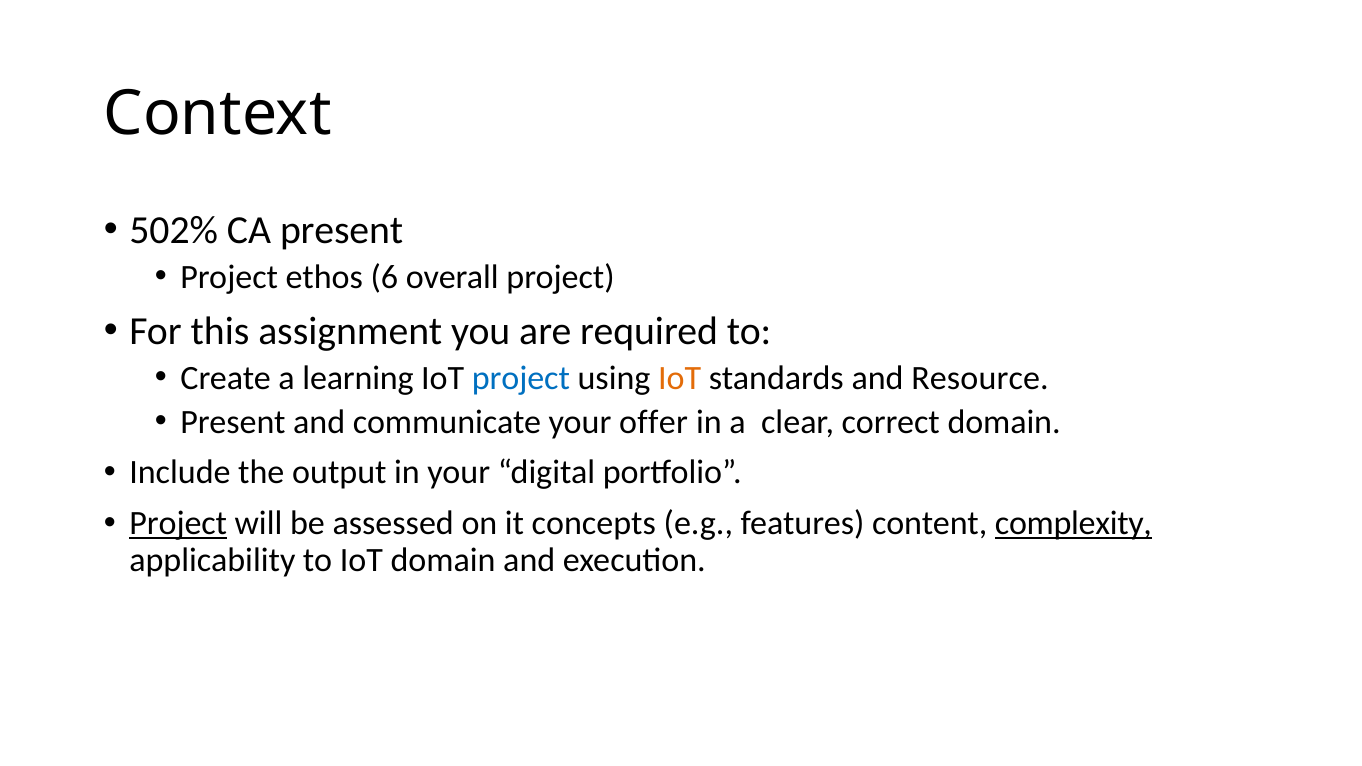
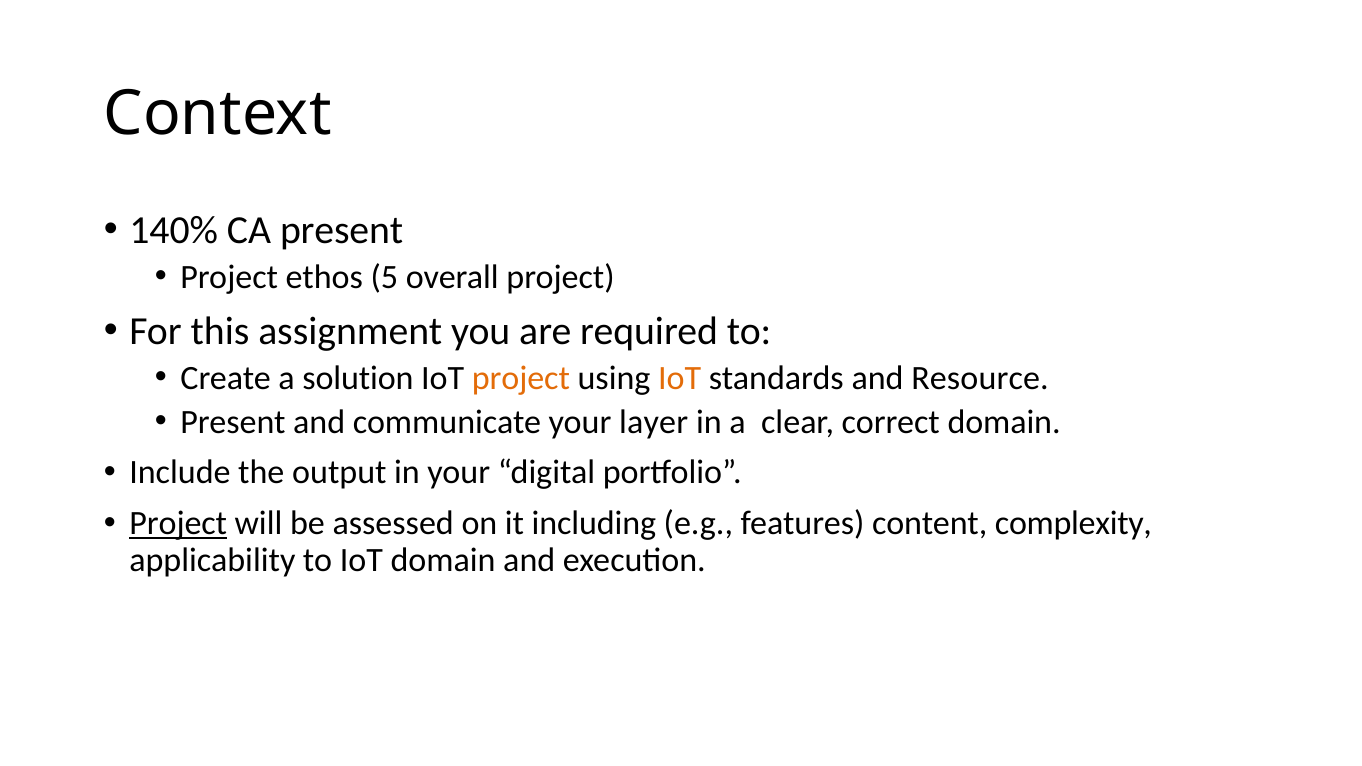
502%: 502% -> 140% (174, 230)
6: 6 -> 5 (384, 277)
learning: learning -> solution (358, 378)
project colour: blue -> orange (521, 378)
offer: offer -> layer (654, 422)
concepts: concepts -> including (594, 524)
complexity underline: present -> none (1073, 524)
